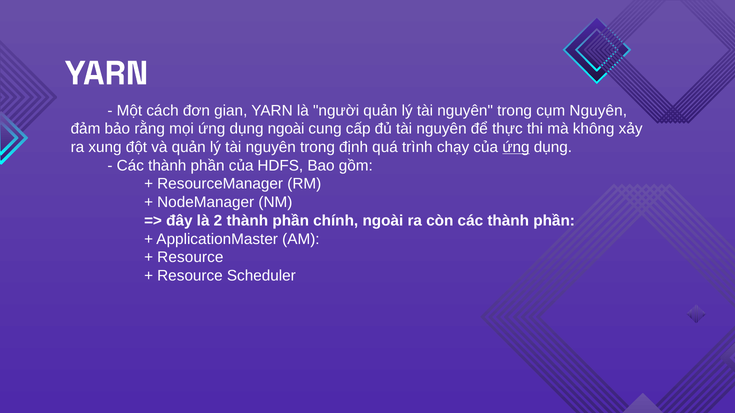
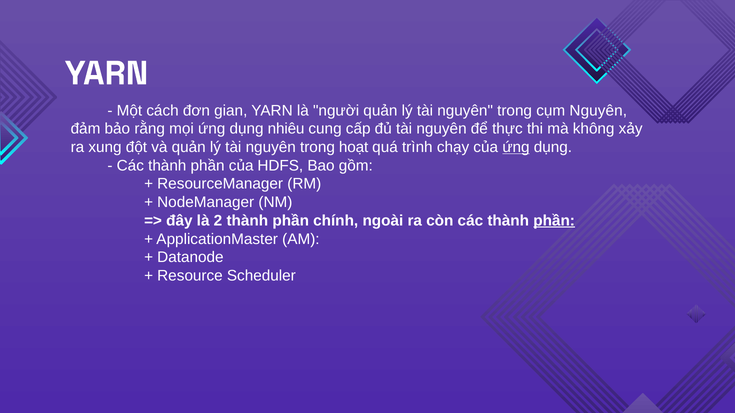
dụng ngoài: ngoài -> nhiêu (286, 129)
định: định -> hoạt (354, 147)
phần underline: none -> present (554, 221)
Resource: Resource -> Datanode (190, 258)
